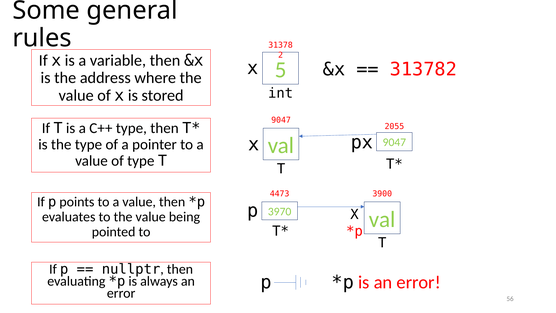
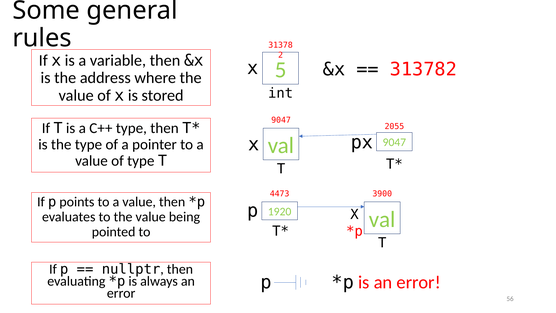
3970: 3970 -> 1920 (280, 211)
